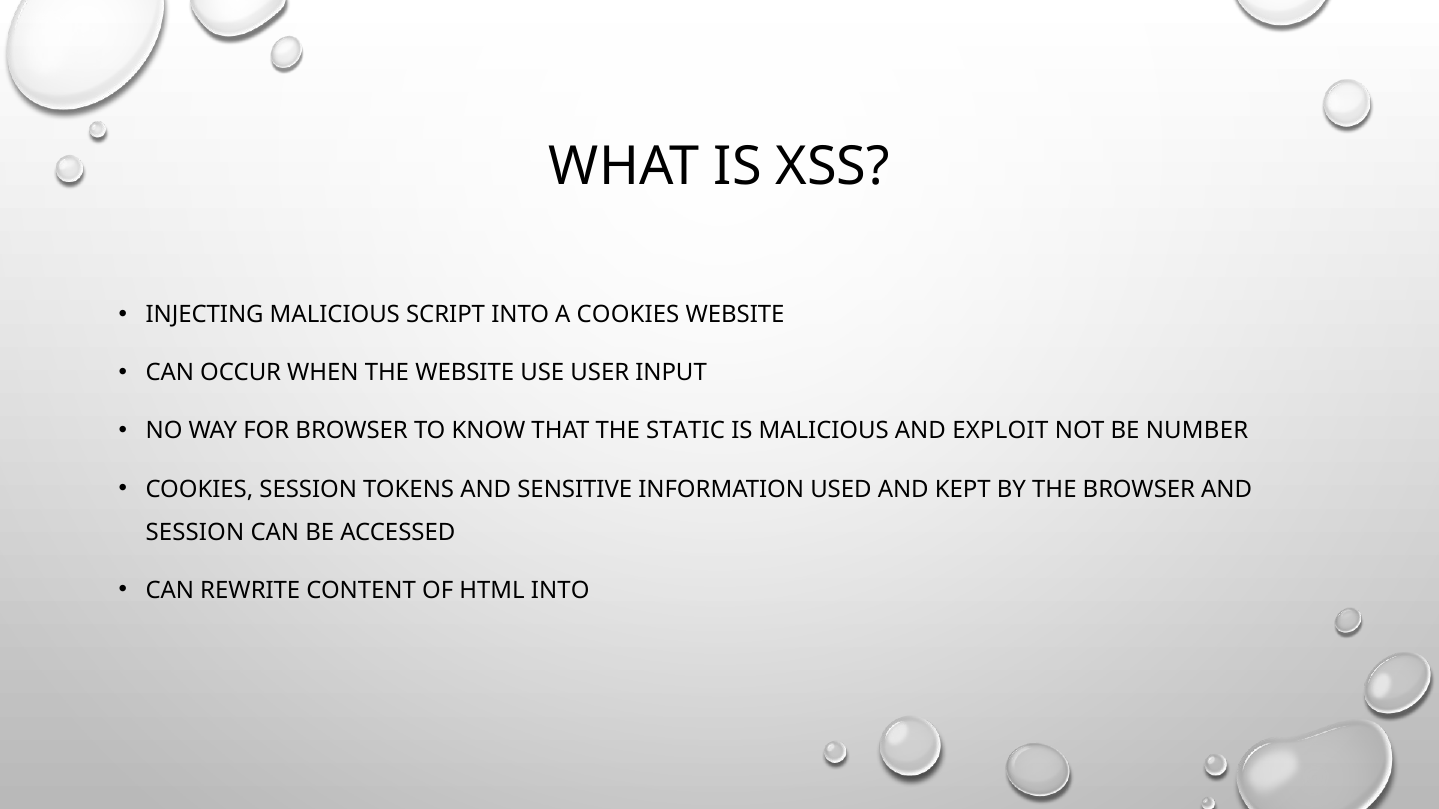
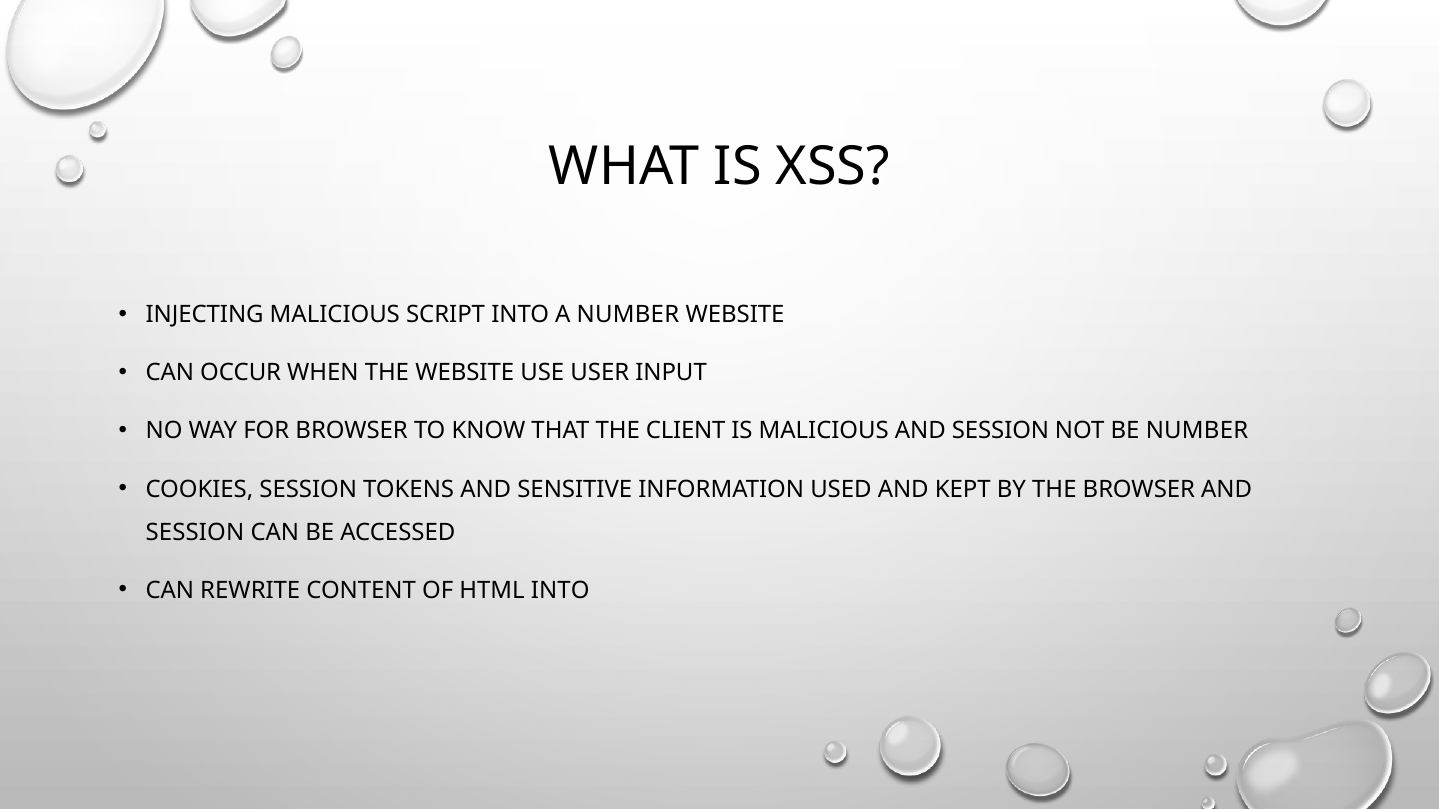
A COOKIES: COOKIES -> NUMBER (628, 315)
STATIC: STATIC -> CLIENT (686, 431)
MALICIOUS AND EXPLOIT: EXPLOIT -> SESSION (1000, 431)
